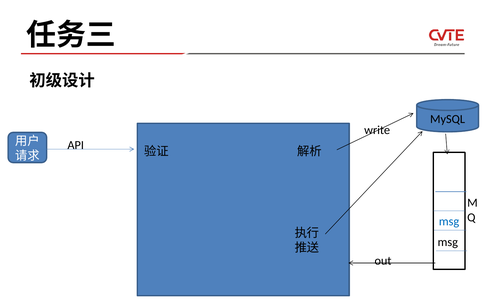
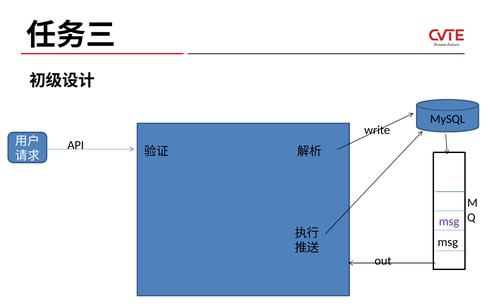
msg colour: blue -> purple (449, 222)
